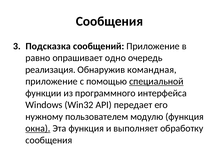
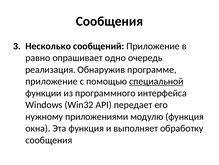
Подсказка: Подсказка -> Несколько (48, 46)
командная: командная -> программе (152, 69)
пользователем: пользователем -> приложениями (97, 116)
окна underline: present -> none (38, 128)
